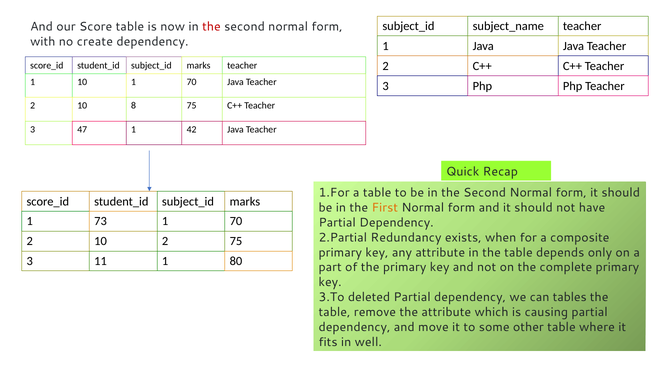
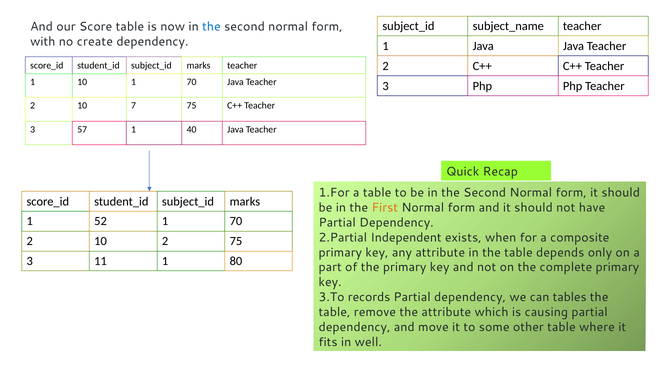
the colour: red -> blue (211, 27)
8: 8 -> 7 (134, 106)
47: 47 -> 57 (82, 130)
42: 42 -> 40 (192, 130)
73: 73 -> 52 (101, 222)
Redundancy: Redundancy -> Independent (406, 238)
deleted: deleted -> records (369, 298)
